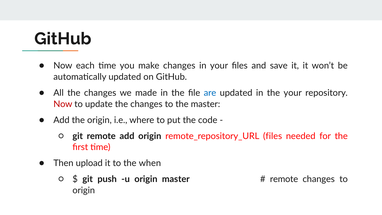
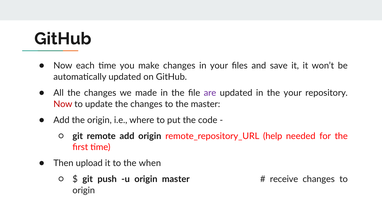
are colour: blue -> purple (210, 93)
remote_repository_URL files: files -> help (273, 136)
remote: remote -> receive (284, 179)
